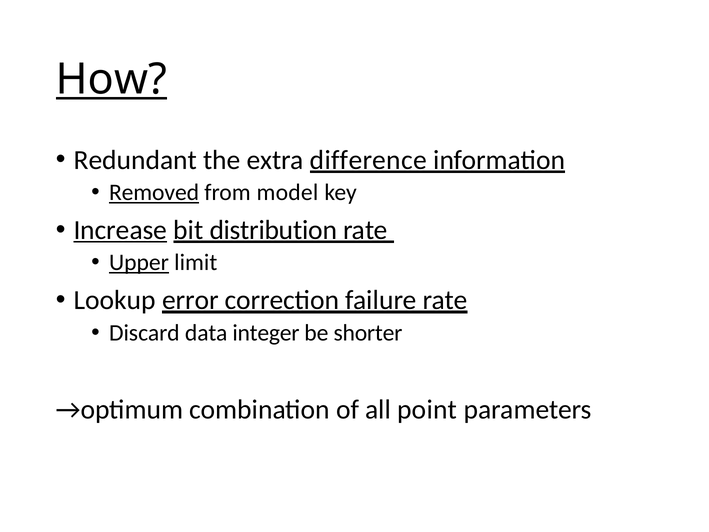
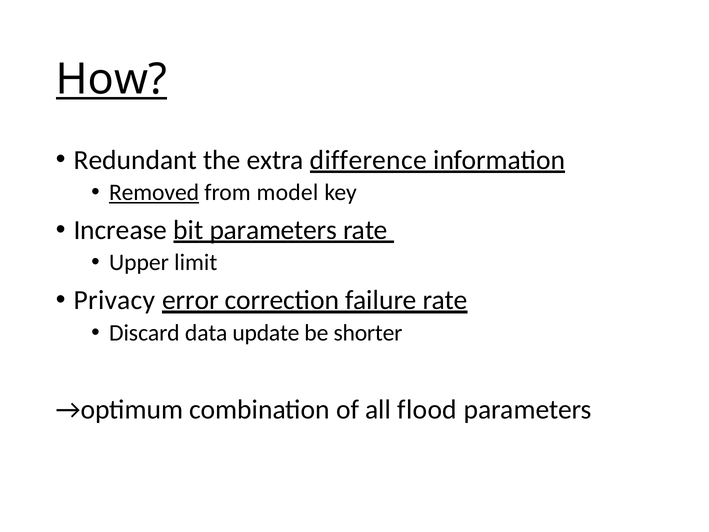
Increase underline: present -> none (120, 230)
bit distribution: distribution -> parameters (273, 230)
Upper underline: present -> none (139, 262)
Lookup: Lookup -> Privacy (115, 300)
integer: integer -> update (266, 333)
point: point -> flood (427, 410)
